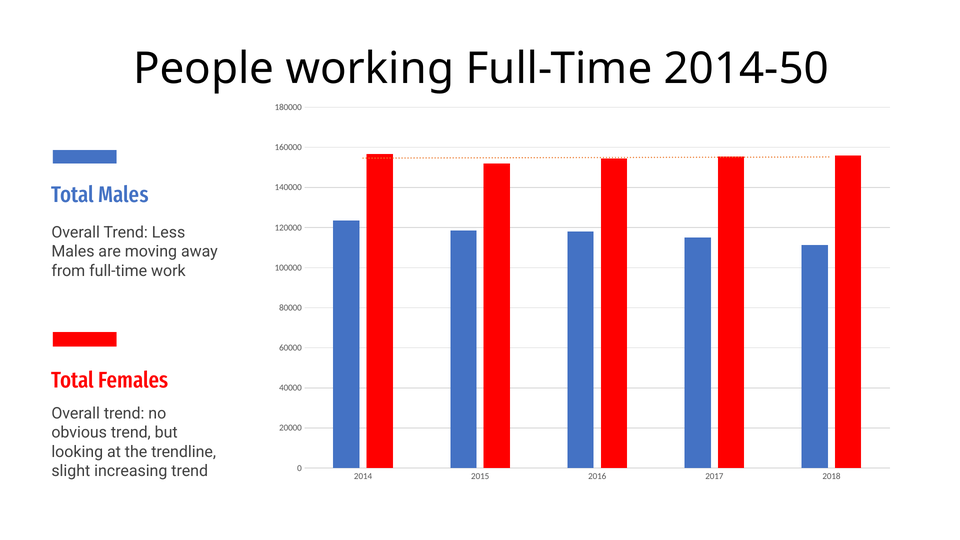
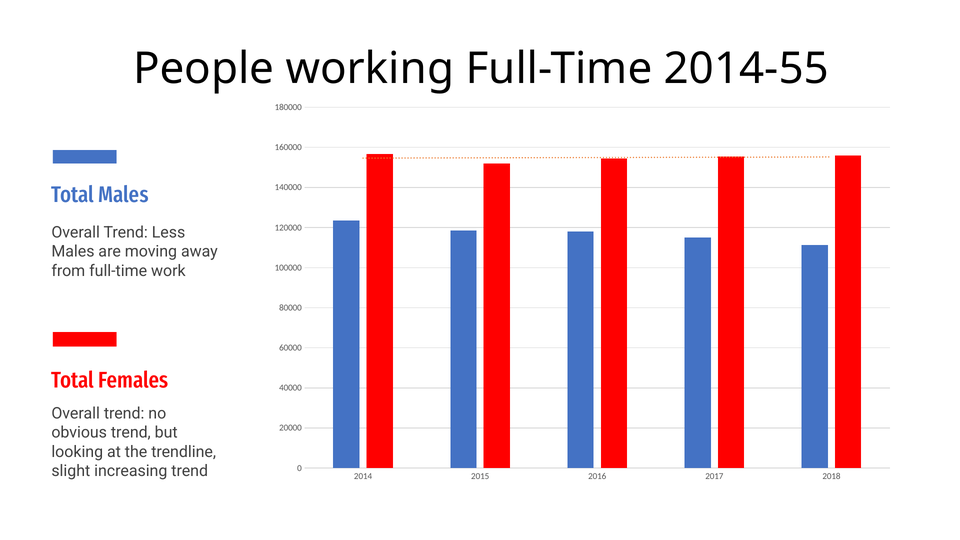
2014-50: 2014-50 -> 2014-55 (746, 69)
